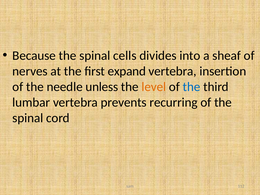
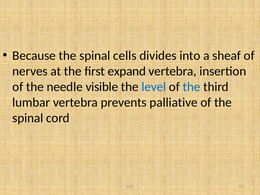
unless: unless -> visible (102, 87)
level colour: orange -> blue (154, 87)
recurring: recurring -> palliative (174, 102)
